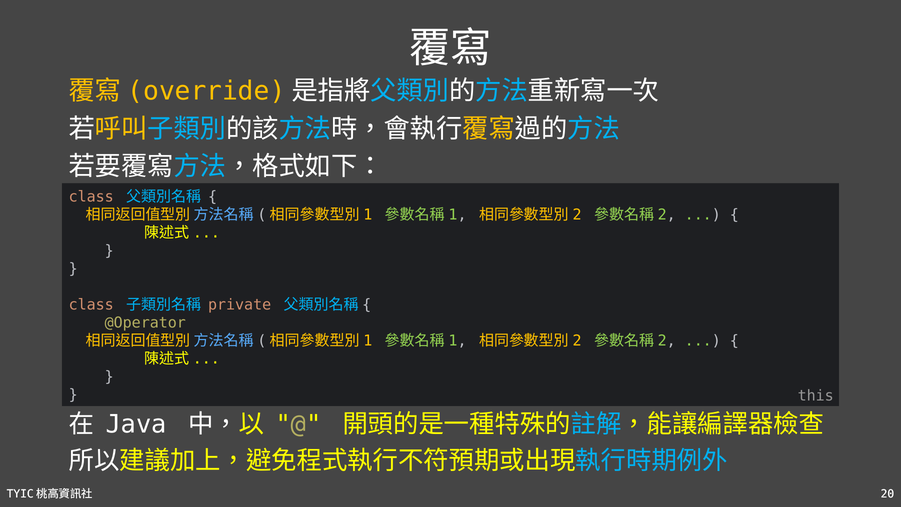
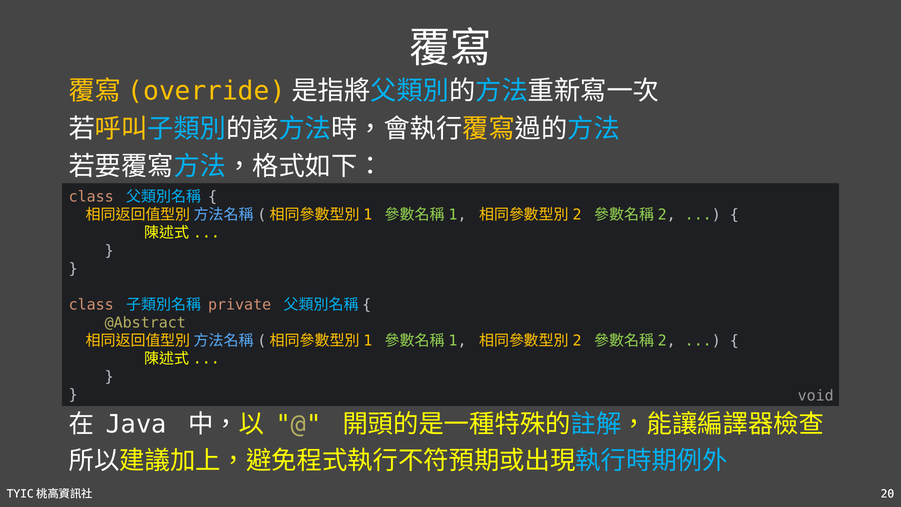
@Operator: @Operator -> @Abstract (145, 323)
this: this -> void (816, 395)
